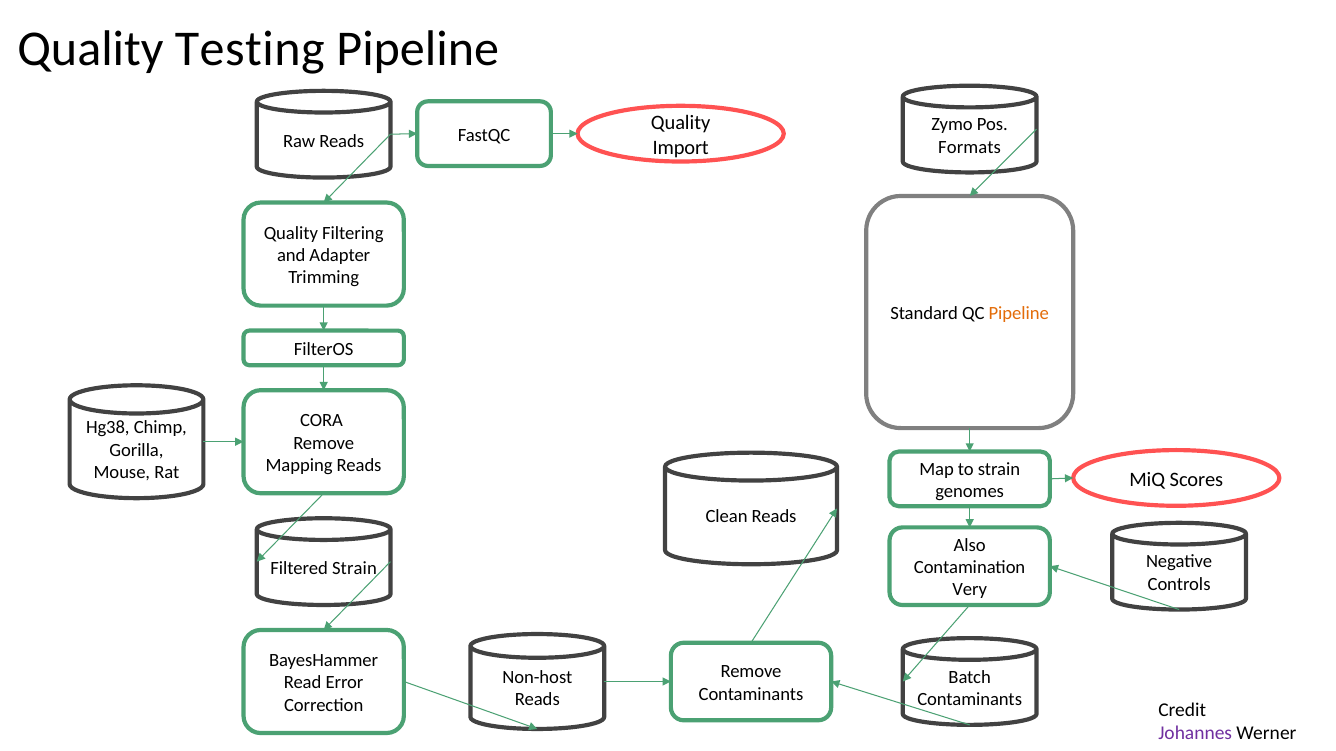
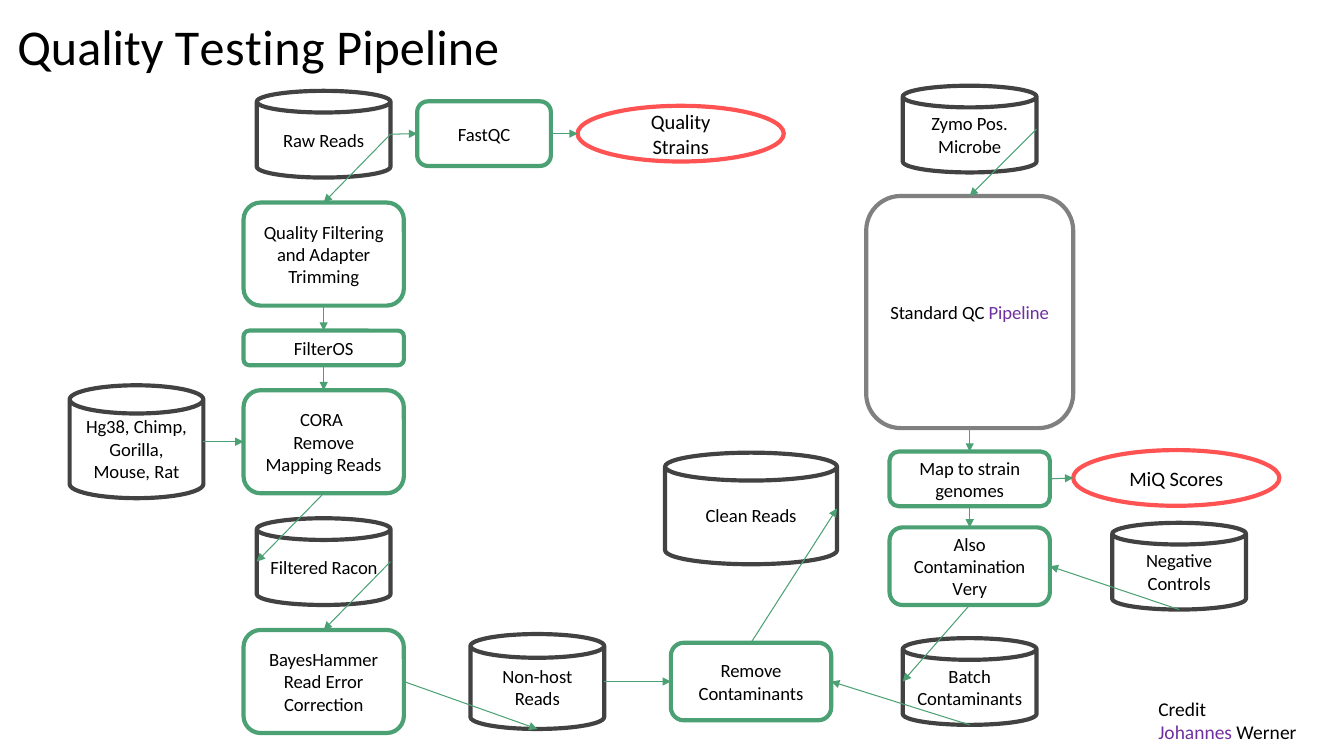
Import: Import -> Strains (681, 147)
Formats: Formats -> Microbe (970, 147)
Pipeline colour: orange -> purple (1019, 313)
Filtered Strain: Strain -> Racon (355, 569)
